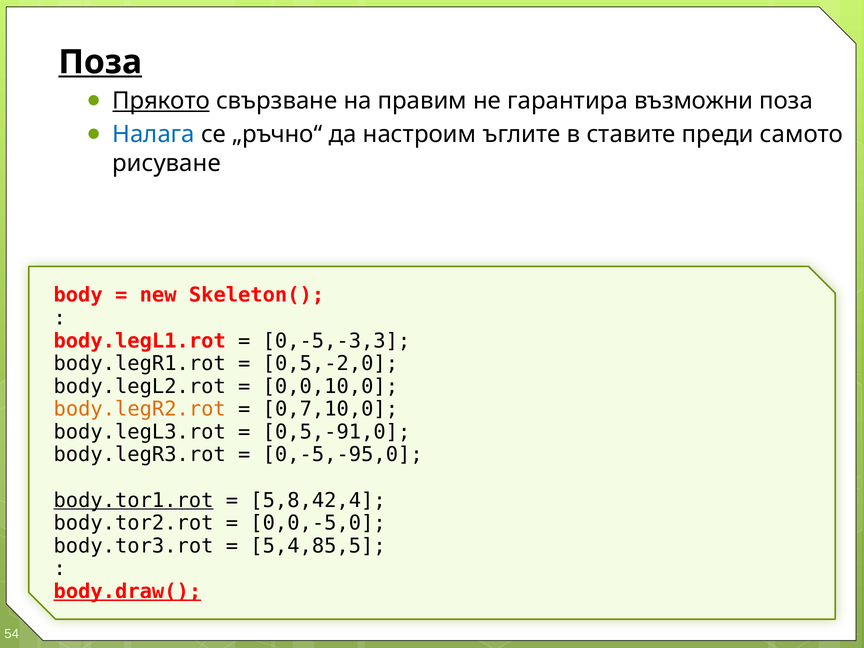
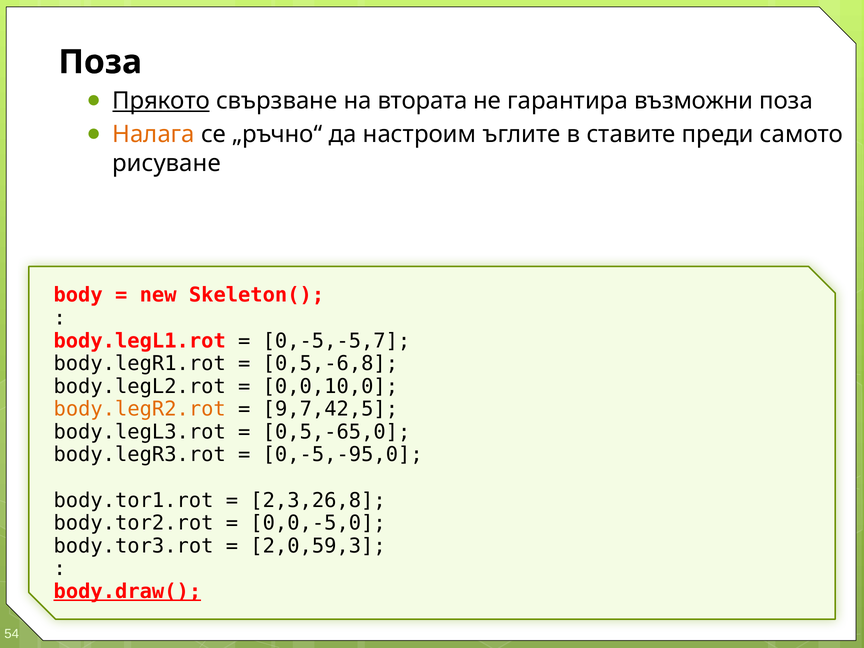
Поза underline: present -> none (100, 62)
правим: правим -> втората (423, 101)
Налага colour: blue -> orange (154, 134)
0,-5,-3,3: 0,-5,-3,3 -> 0,-5,-5,7 (336, 341)
0,5,-2,0: 0,5,-2,0 -> 0,5,-6,8 (330, 364)
0,7,10,0: 0,7,10,0 -> 9,7,42,5 (330, 409)
0,5,-91,0: 0,5,-91,0 -> 0,5,-65,0 (337, 432)
body.tor1.rot underline: present -> none (133, 500)
5,8,42,4: 5,8,42,4 -> 2,3,26,8 (318, 500)
5,4,85,5: 5,4,85,5 -> 2,0,59,3 (318, 546)
